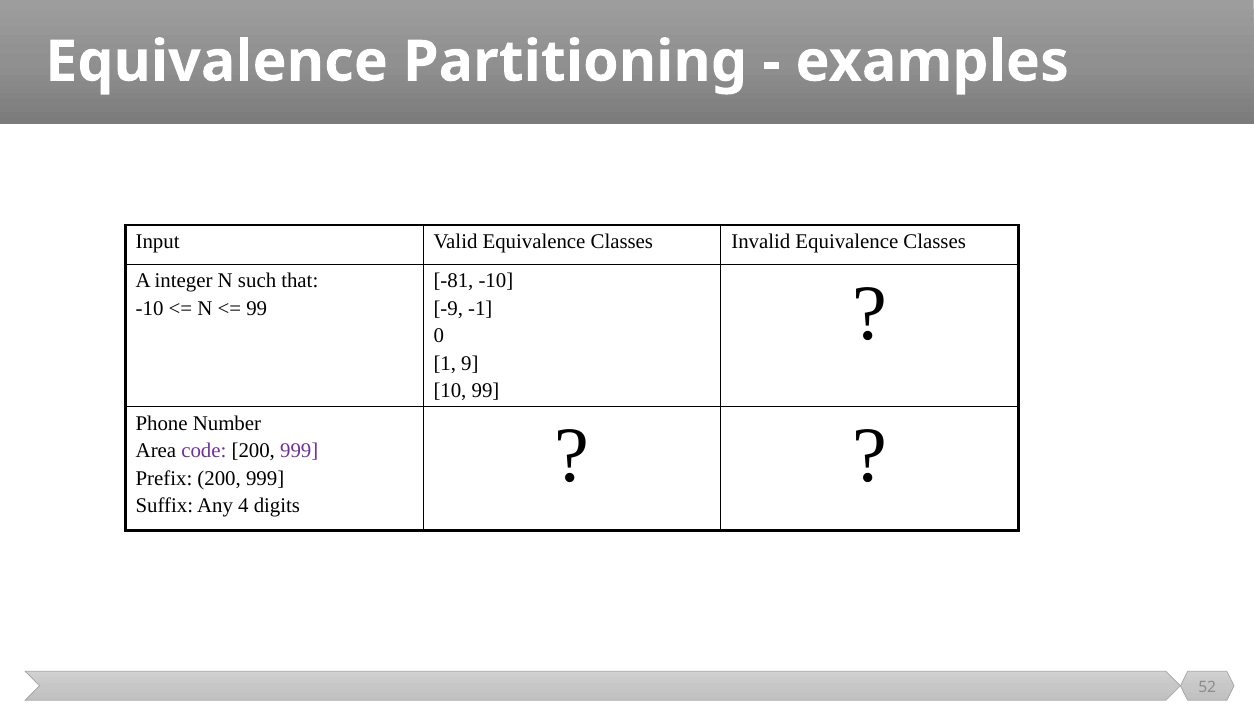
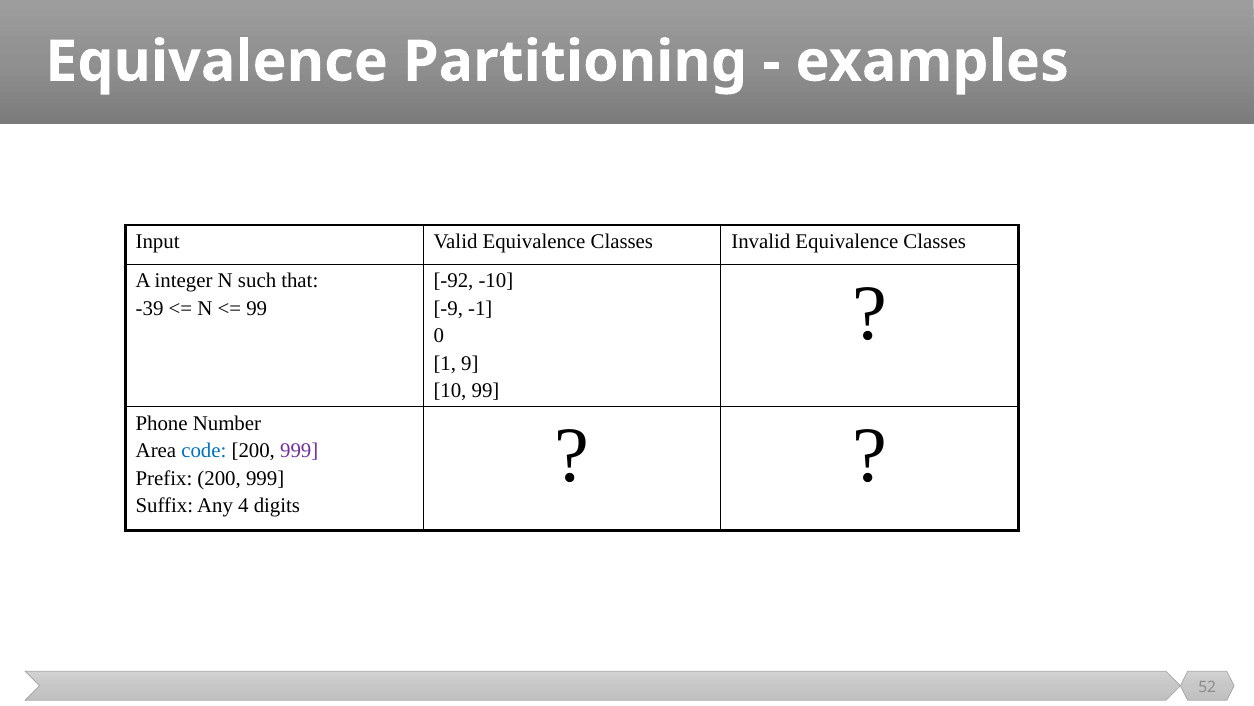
-81: -81 -> -92 (453, 281)
-10: -10 -> -39 (150, 308)
code colour: purple -> blue (204, 450)
